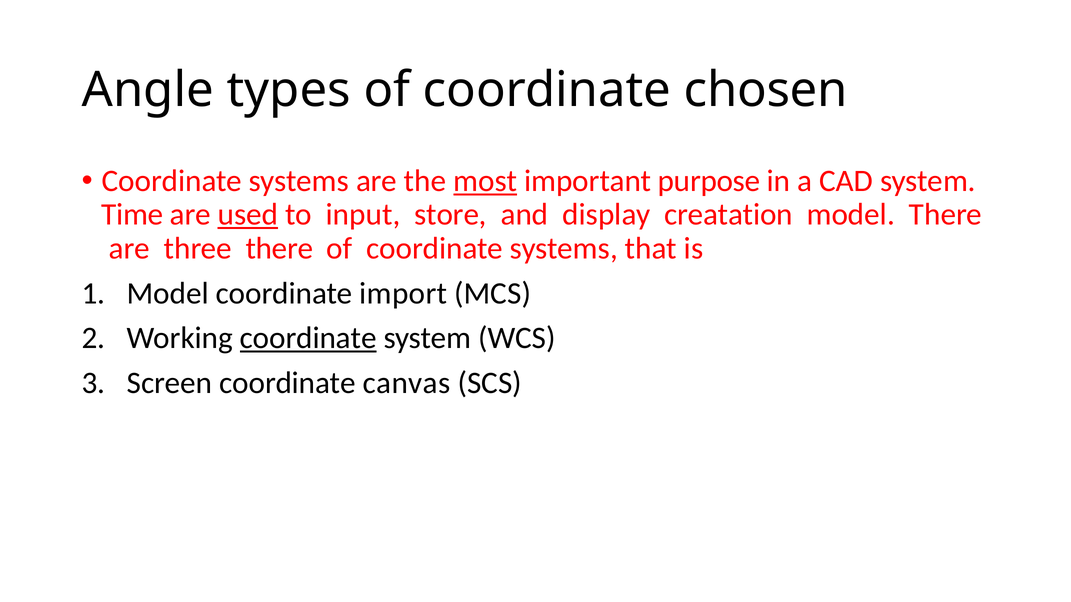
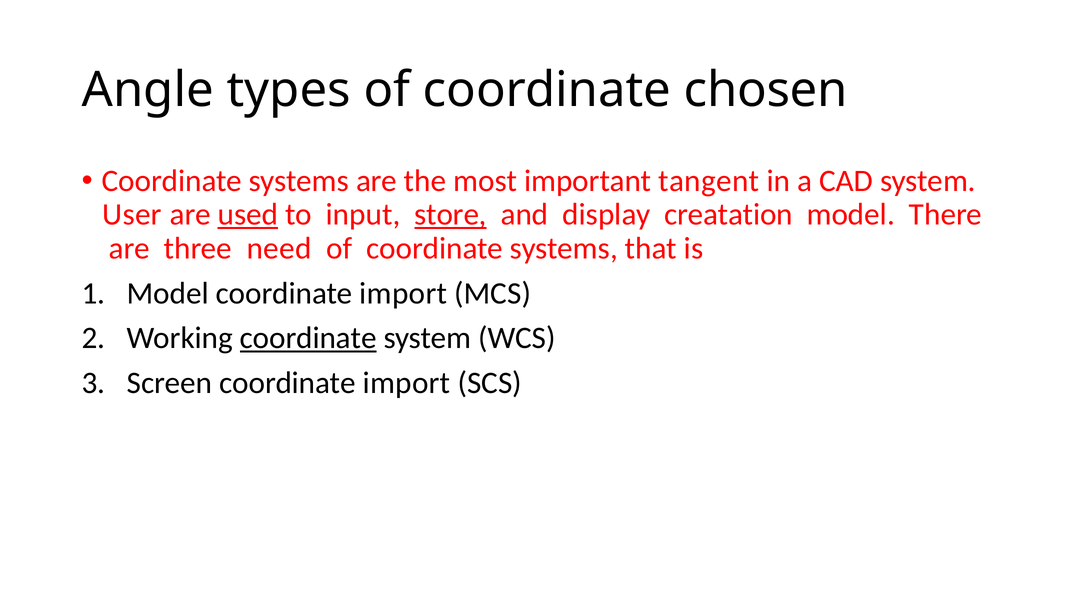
most underline: present -> none (485, 181)
purpose: purpose -> tangent (709, 181)
Time: Time -> User (132, 215)
store underline: none -> present (451, 215)
three there: there -> need (279, 249)
Screen coordinate canvas: canvas -> import (407, 383)
